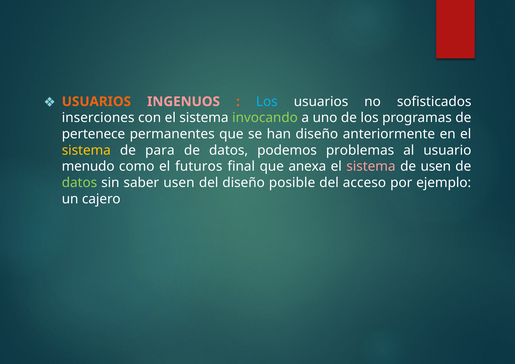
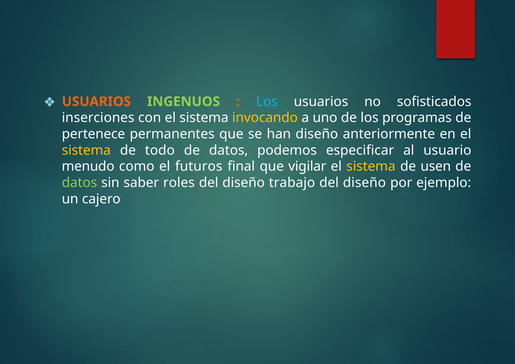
INGENUOS colour: pink -> light green (184, 102)
invocando colour: light green -> yellow (265, 118)
para: para -> todo (160, 150)
problemas: problemas -> especificar (360, 150)
anexa: anexa -> vigilar (307, 166)
sistema colour: pink -> yellow (371, 166)
saber usen: usen -> roles (179, 183)
posible: posible -> trabajo (292, 183)
acceso: acceso -> diseño (364, 183)
